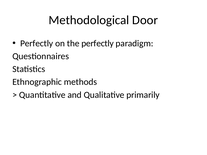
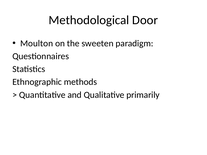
Perfectly: Perfectly -> Moulton (37, 43)
the perfectly: perfectly -> sweeten (98, 43)
